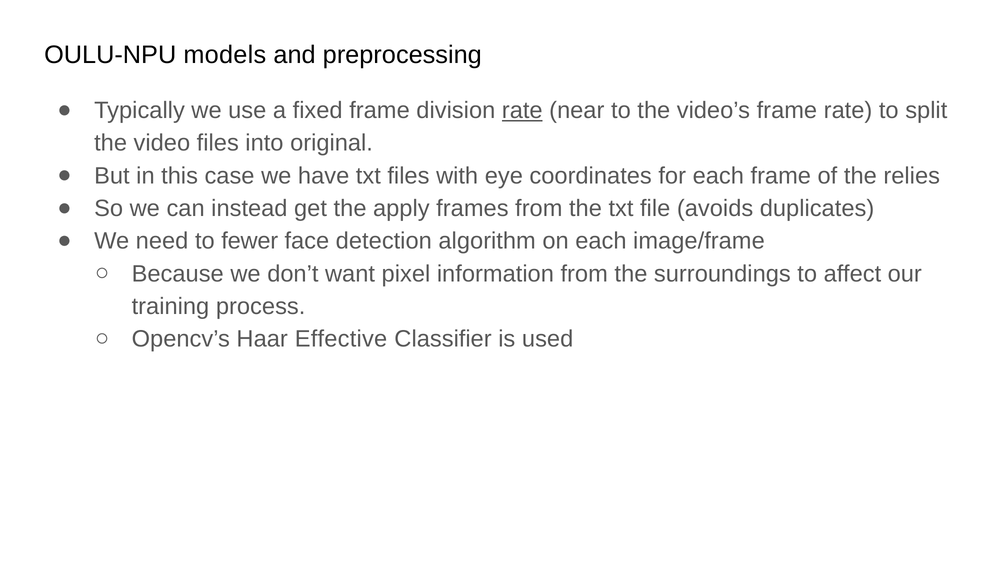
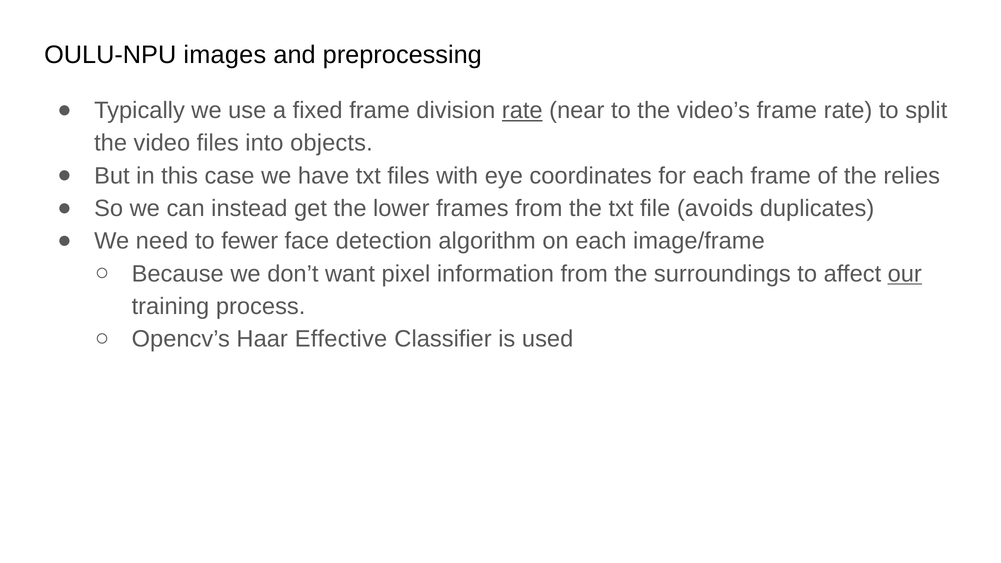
models: models -> images (225, 55)
original: original -> objects (331, 143)
apply: apply -> lower (401, 209)
our underline: none -> present (905, 274)
